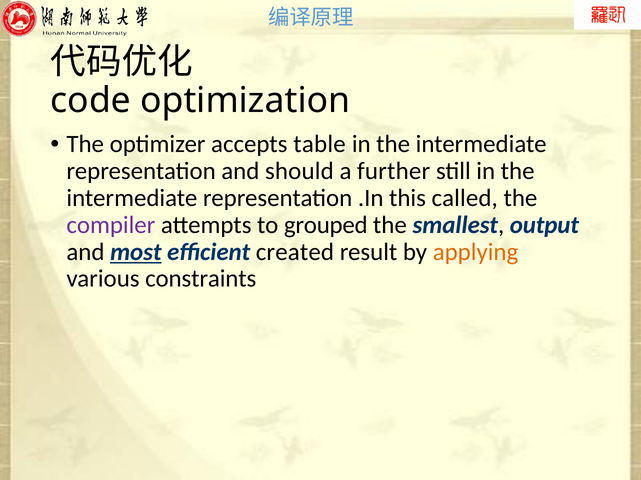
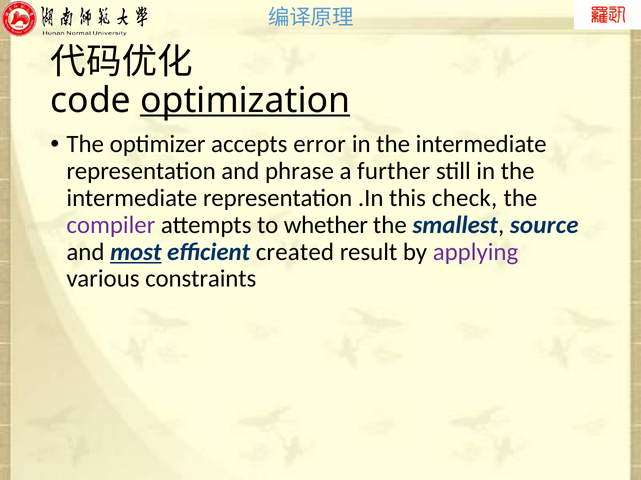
optimization underline: none -> present (245, 100)
table: table -> error (320, 145)
should: should -> phrase (299, 171)
called: called -> check (465, 198)
grouped: grouped -> whether (326, 225)
output: output -> source (544, 225)
applying colour: orange -> purple (475, 252)
